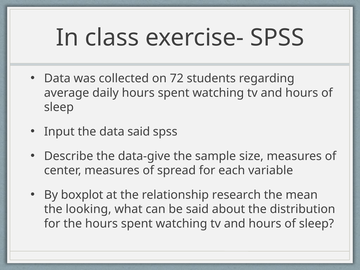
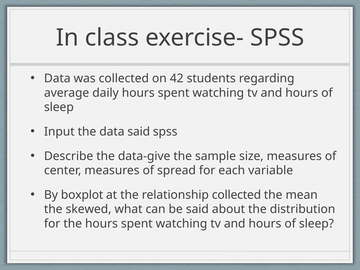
72: 72 -> 42 (177, 78)
relationship research: research -> collected (236, 195)
looking: looking -> skewed (89, 209)
